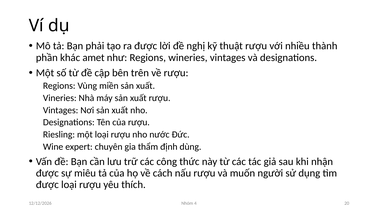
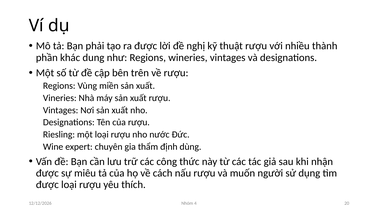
amet: amet -> dung (93, 57)
